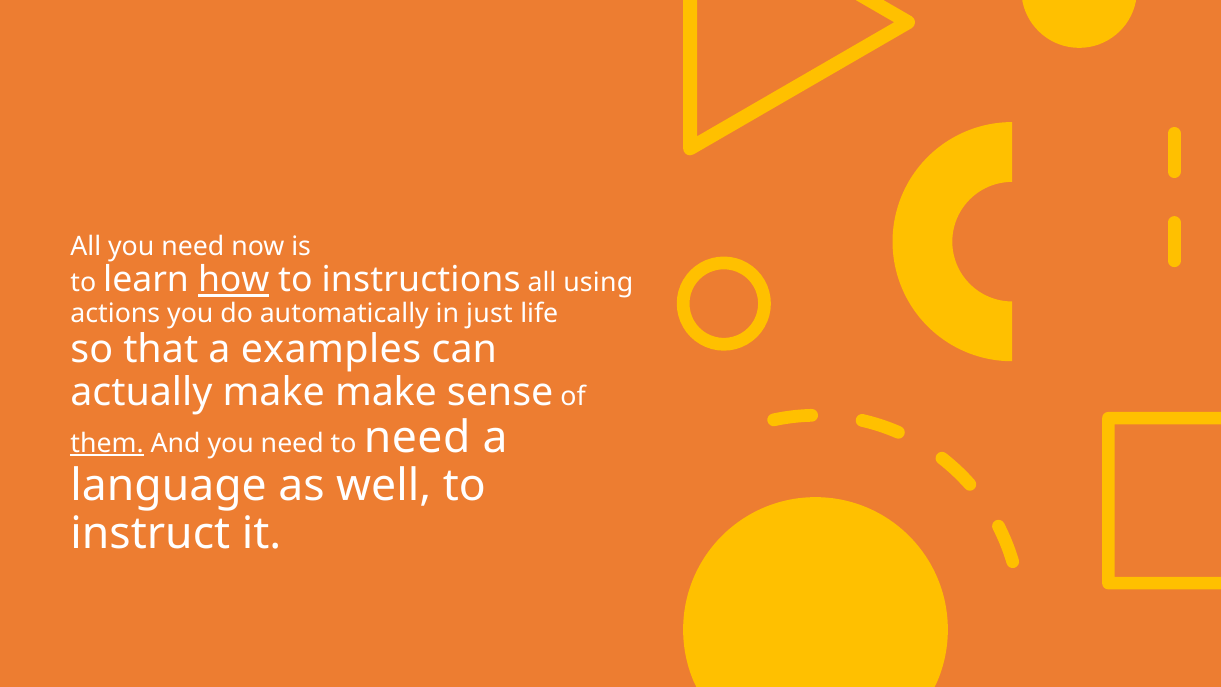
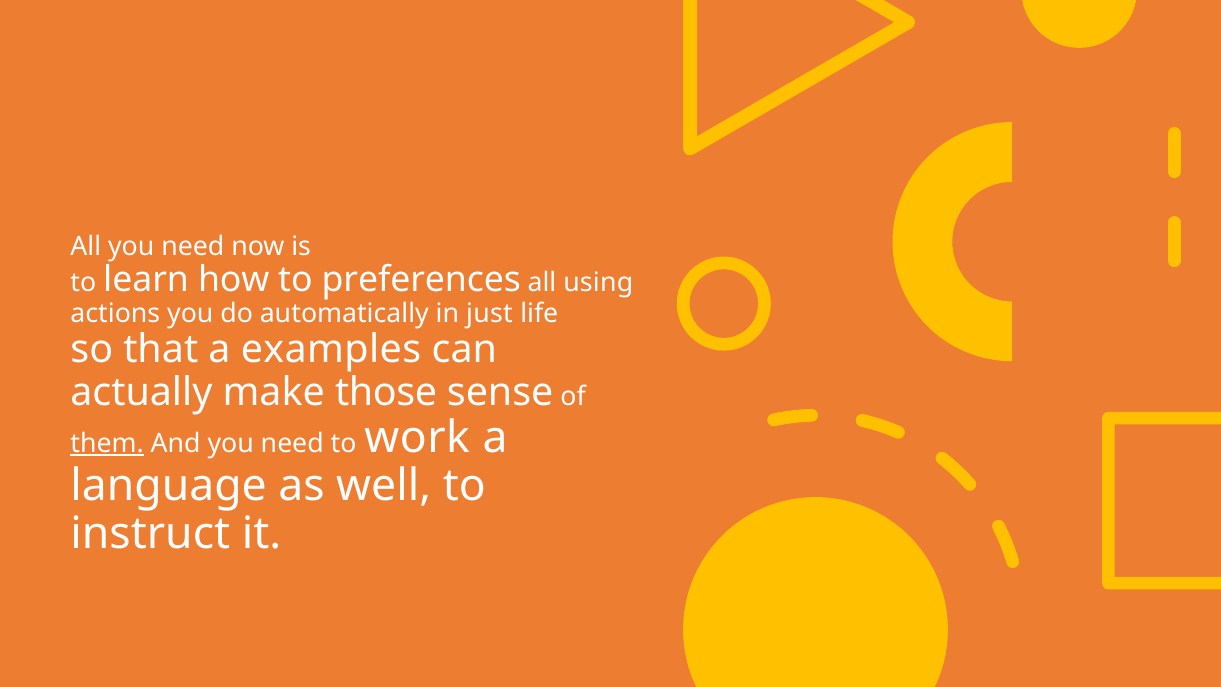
how underline: present -> none (234, 280)
instructions: instructions -> preferences (421, 280)
make make: make -> those (386, 392)
to need: need -> work (417, 437)
